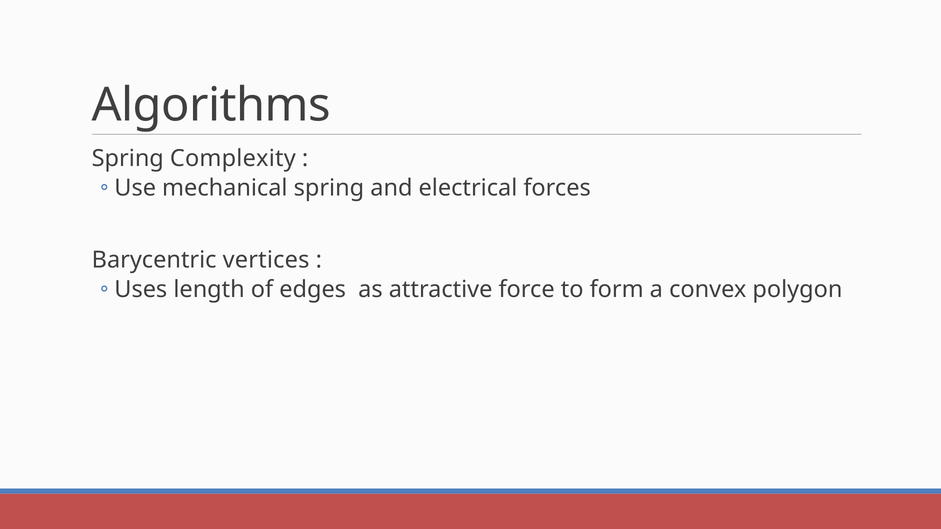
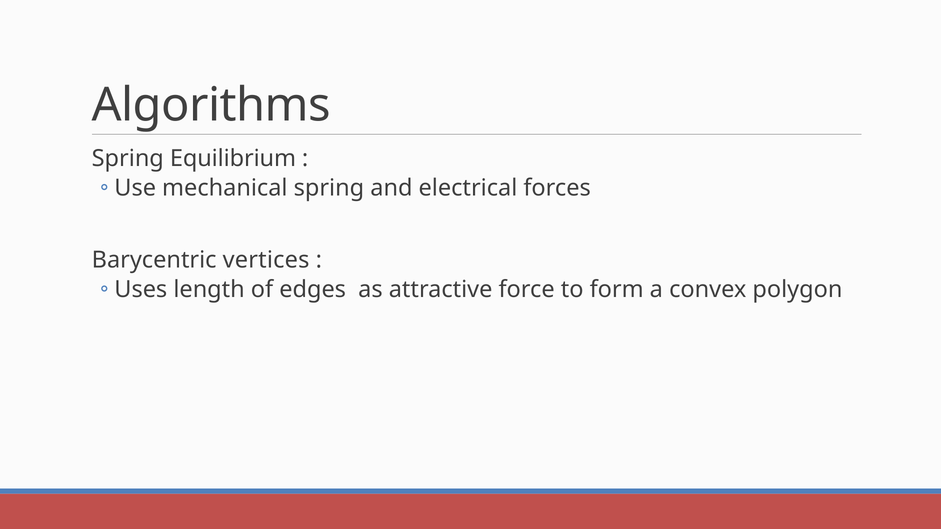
Complexity: Complexity -> Equilibrium (233, 159)
